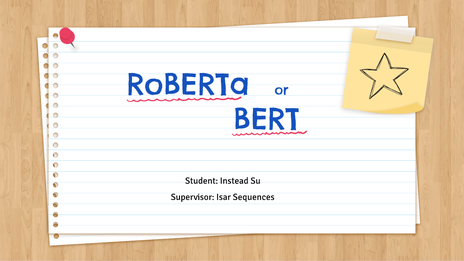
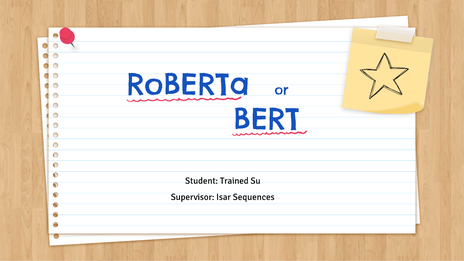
Instead: Instead -> Trained (234, 181)
